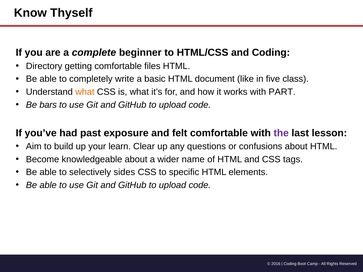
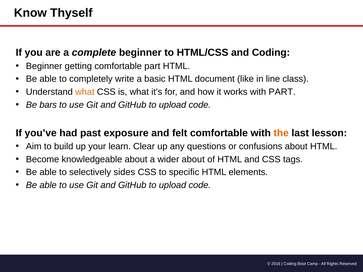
Directory: Directory -> Beginner (44, 66)
comfortable files: files -> part (152, 66)
five: five -> line (273, 79)
the colour: purple -> orange (281, 133)
wider name: name -> about (193, 159)
